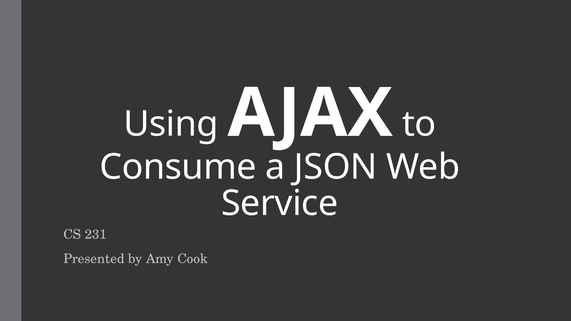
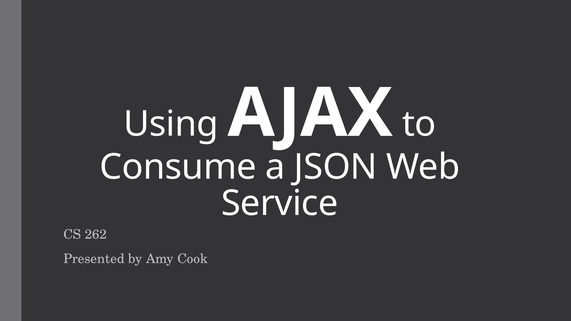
231: 231 -> 262 (96, 235)
